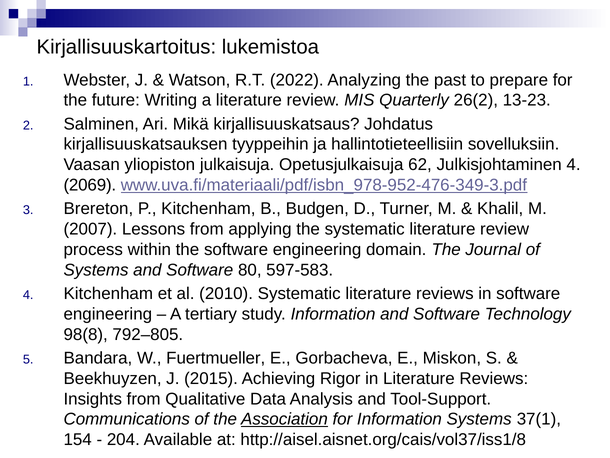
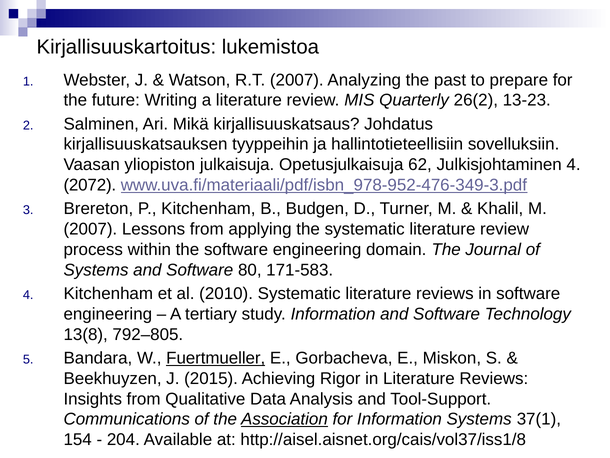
R.T 2022: 2022 -> 2007 (297, 80)
2069: 2069 -> 2072 (90, 185)
597-583: 597-583 -> 171-583 (300, 270)
98(8: 98(8 -> 13(8 (86, 334)
Fuertmueller underline: none -> present (216, 358)
